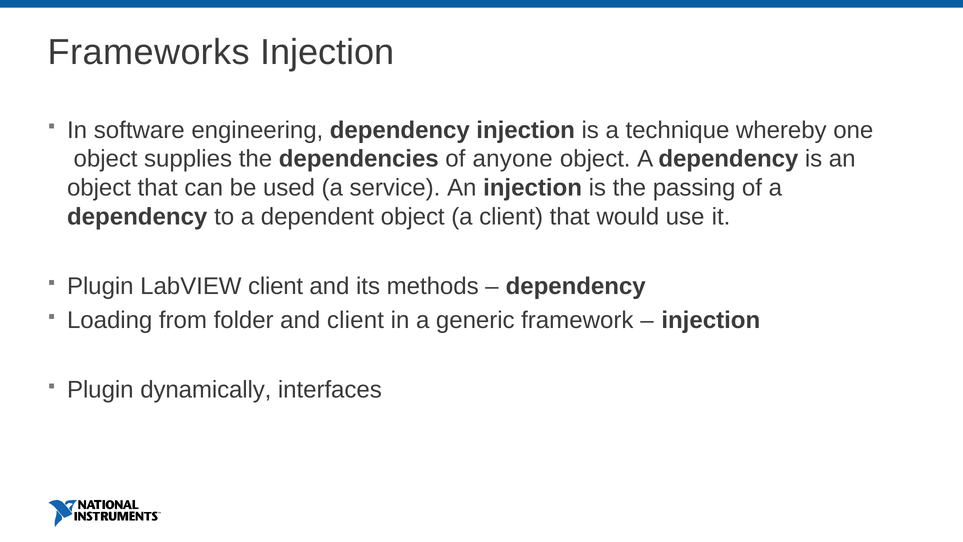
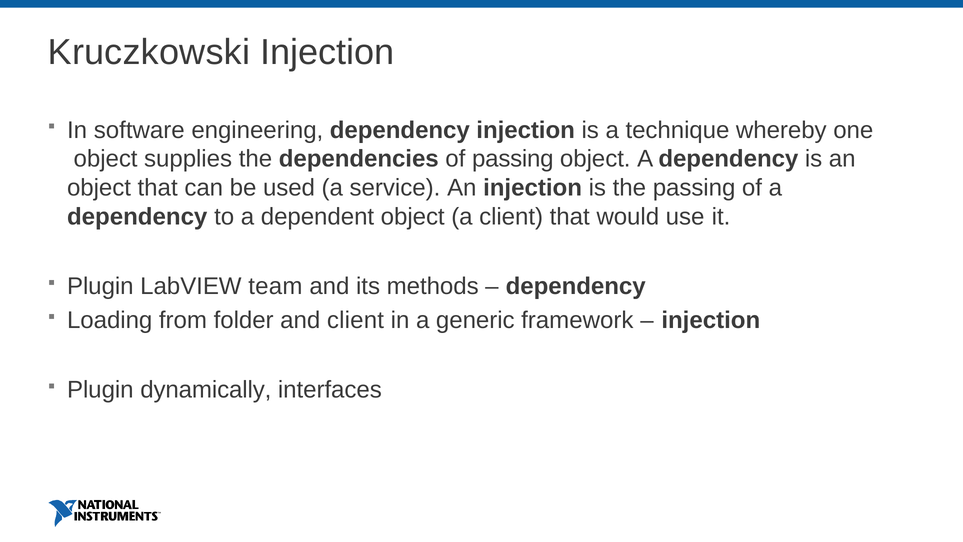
Frameworks: Frameworks -> Kruczkowski (149, 52)
of anyone: anyone -> passing (513, 159)
LabVIEW client: client -> team (275, 286)
